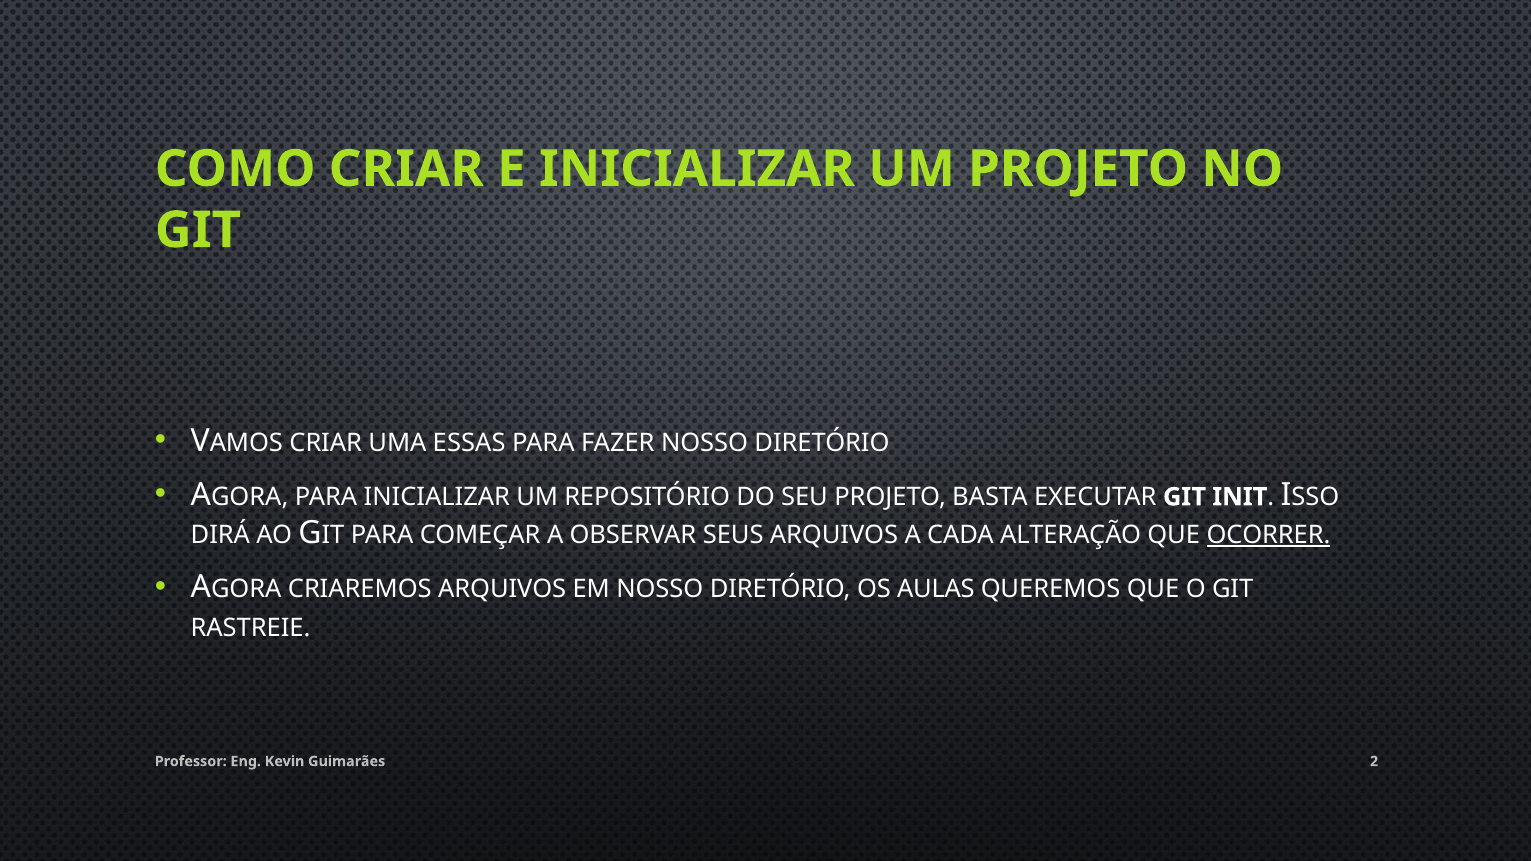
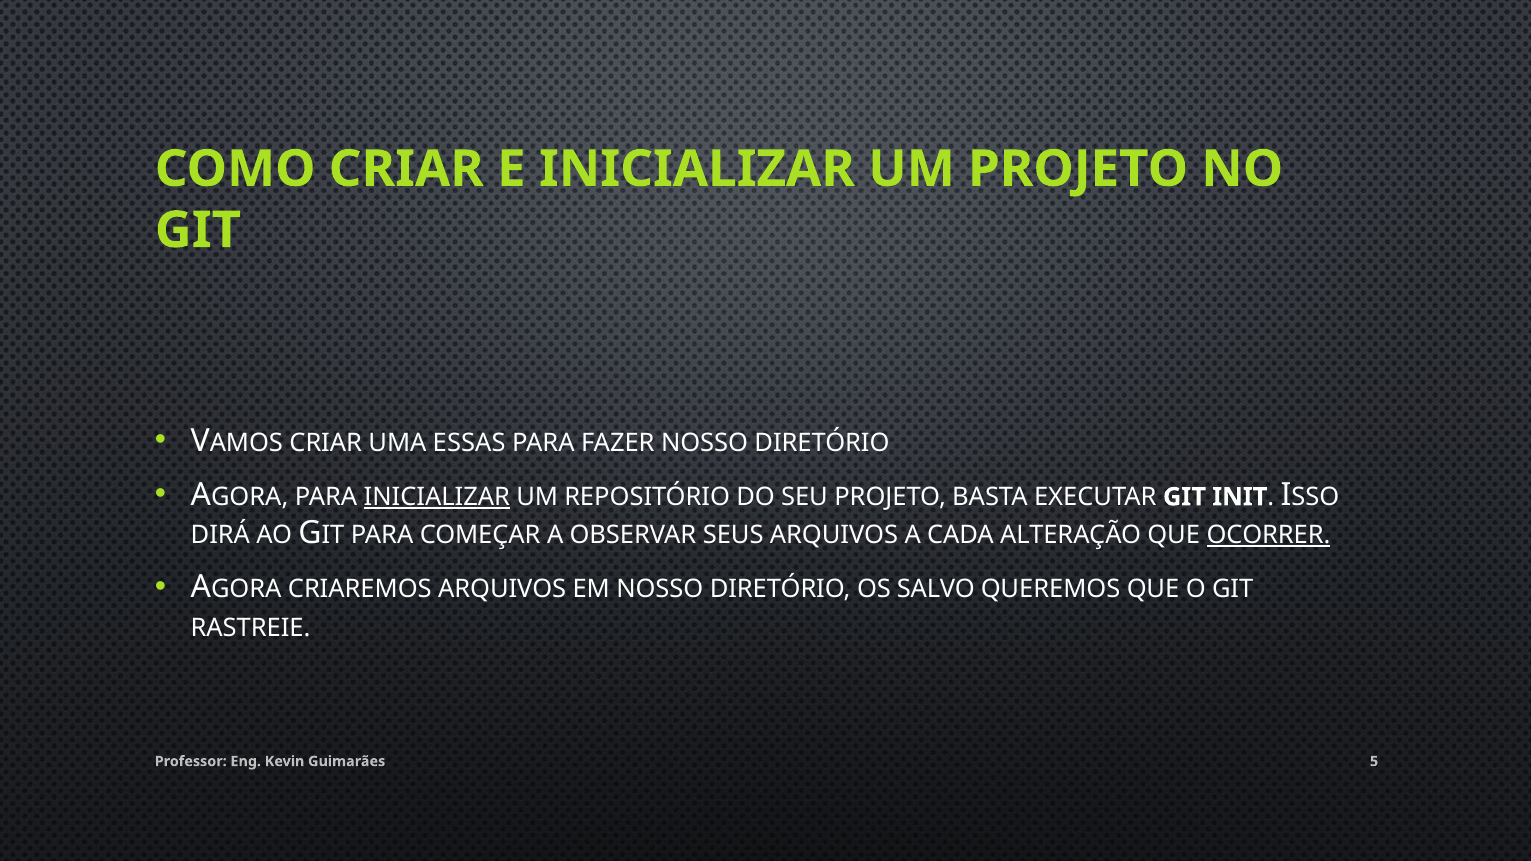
INICIALIZAR underline: none -> present (437, 497)
AULAS: AULAS -> SALVO (936, 590)
2: 2 -> 5 (1374, 762)
